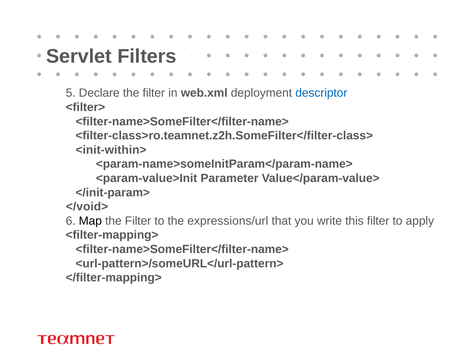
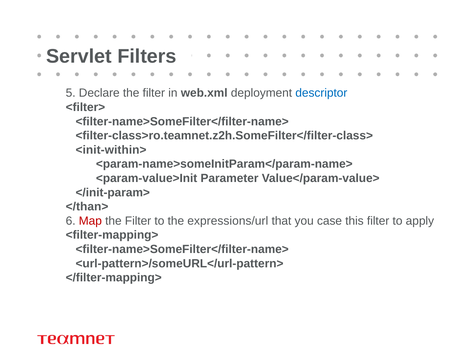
</void>: </void> -> </than> (87, 207)
Map colour: black -> red (90, 221)
write: write -> case (330, 221)
